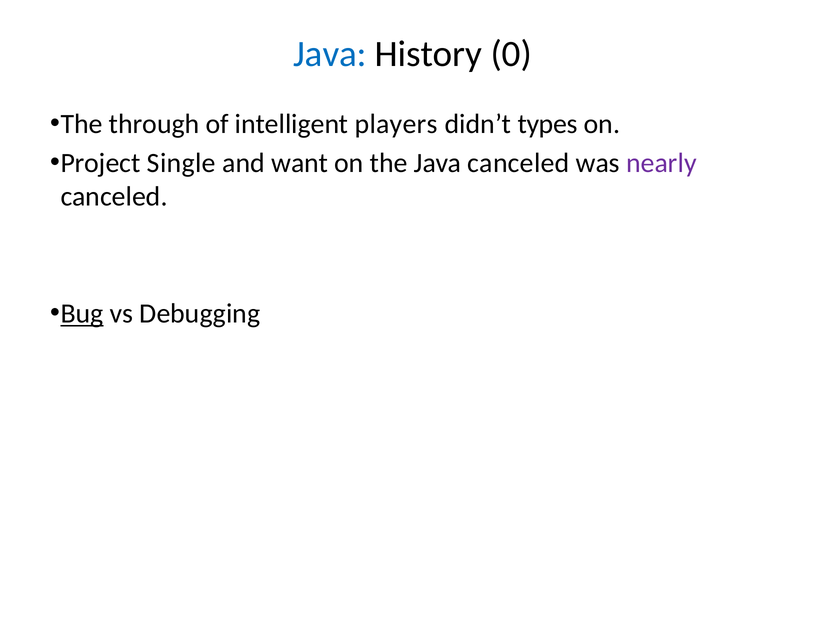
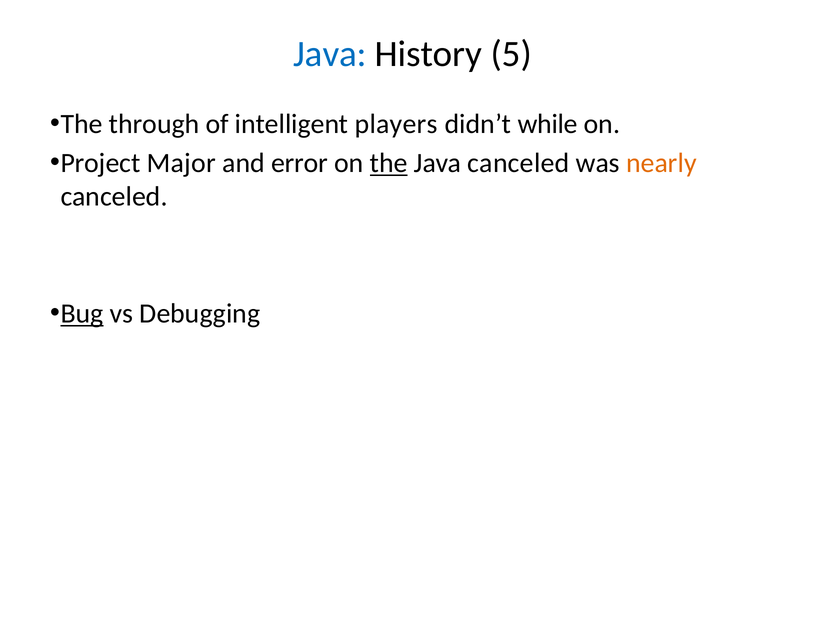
0: 0 -> 5 (511, 54)
types: types -> while (548, 124)
Single: Single -> Major (181, 163)
want: want -> error (300, 163)
the underline: none -> present (389, 163)
nearly colour: purple -> orange (661, 163)
